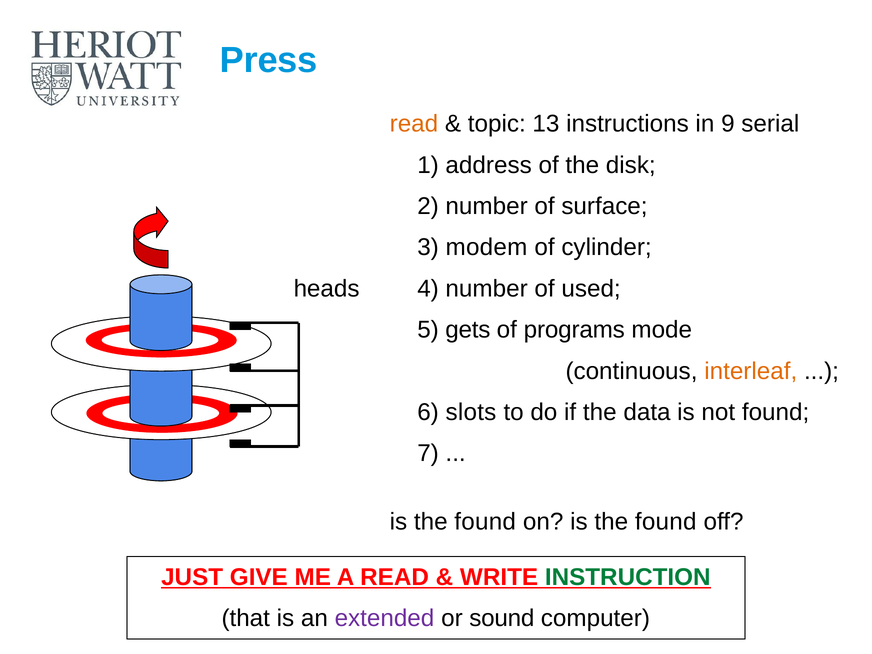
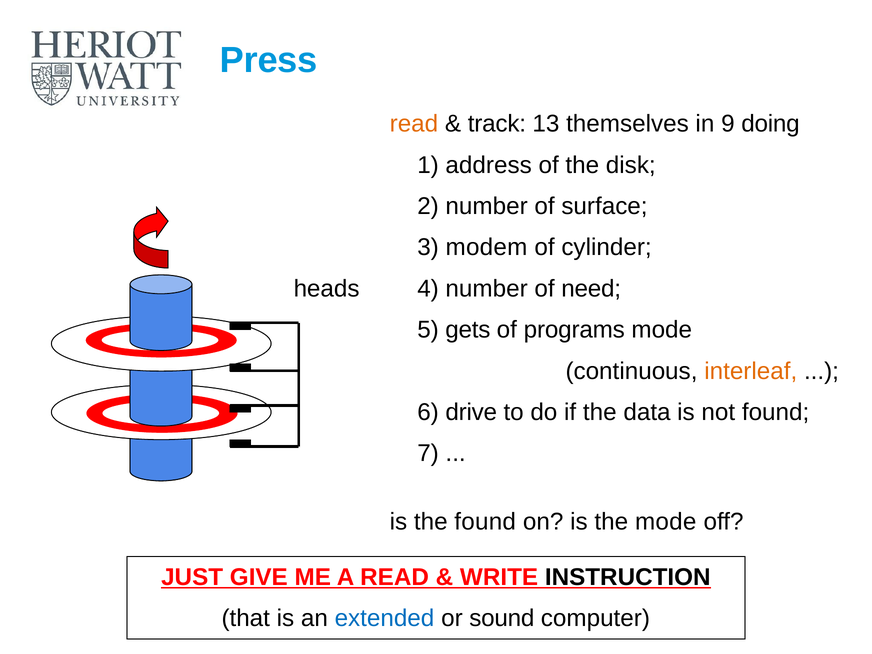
topic: topic -> track (497, 124)
instructions: instructions -> themselves (627, 124)
serial: serial -> doing (770, 124)
used: used -> need (591, 289)
slots: slots -> drive (471, 412)
on is the found: found -> mode (666, 522)
INSTRUCTION colour: green -> black (628, 577)
extended colour: purple -> blue (384, 618)
